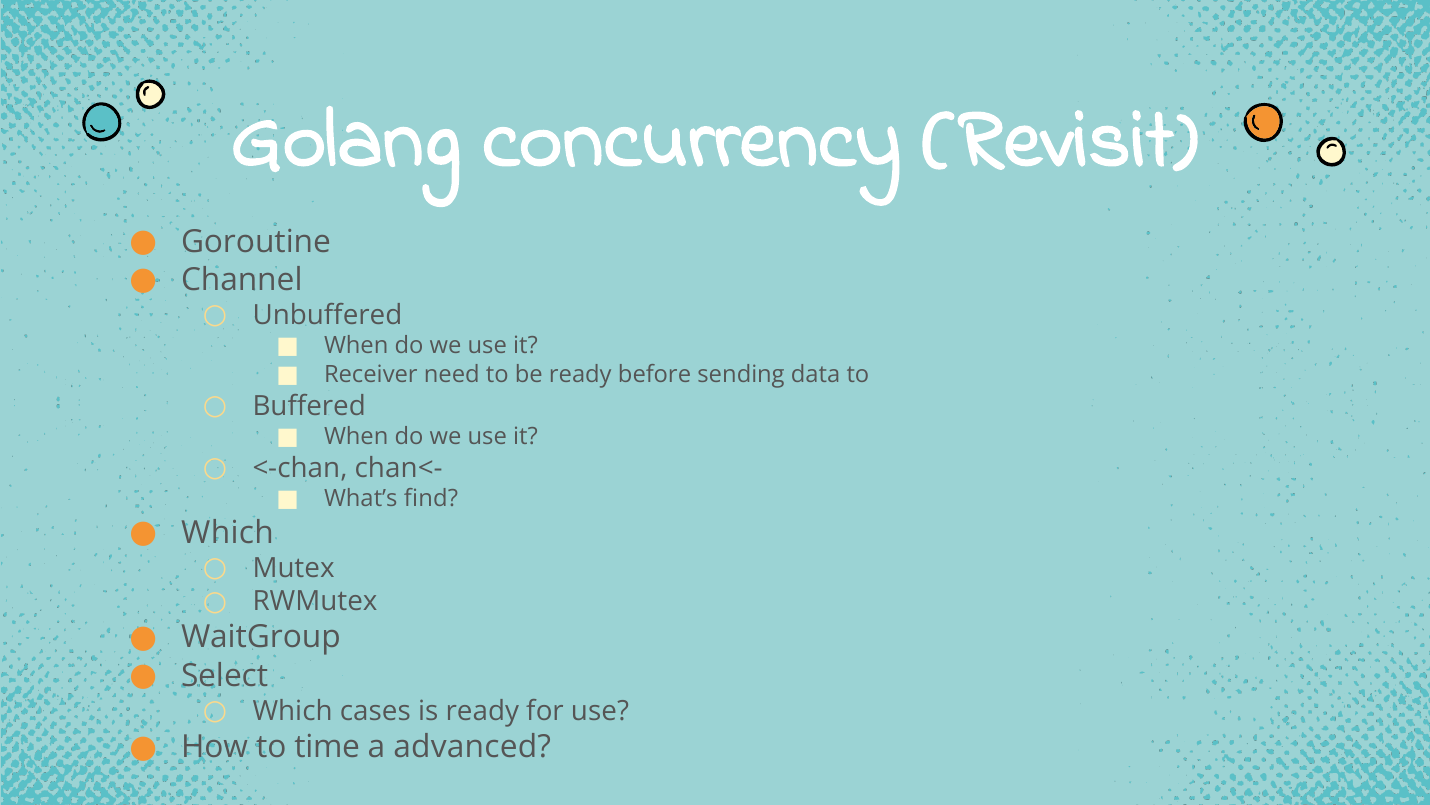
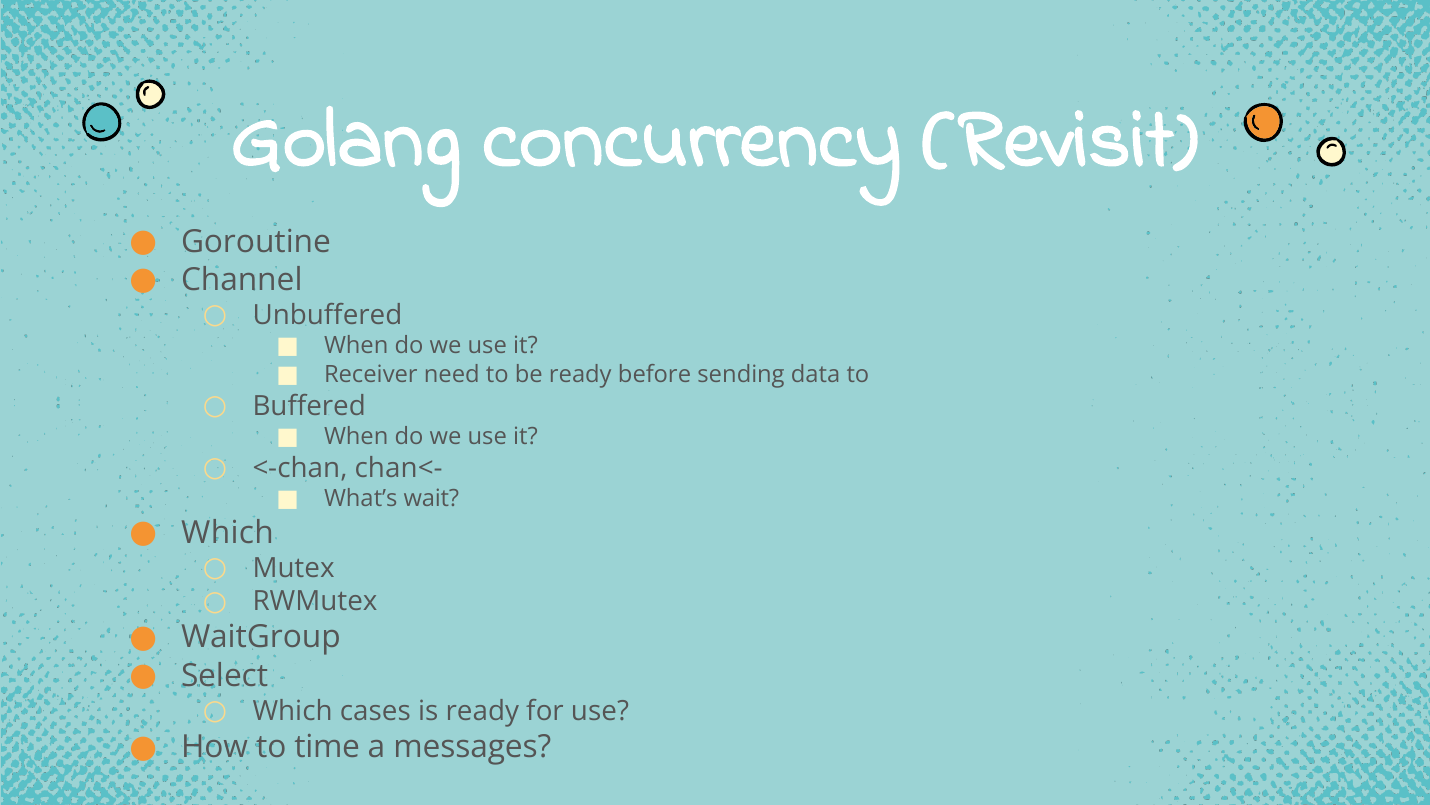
find: find -> wait (431, 498)
advanced: advanced -> messages (472, 747)
